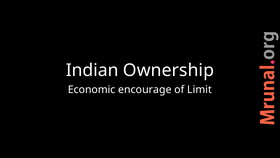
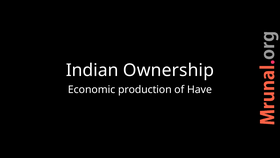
encourage: encourage -> production (145, 89)
Limit: Limit -> Have (200, 89)
